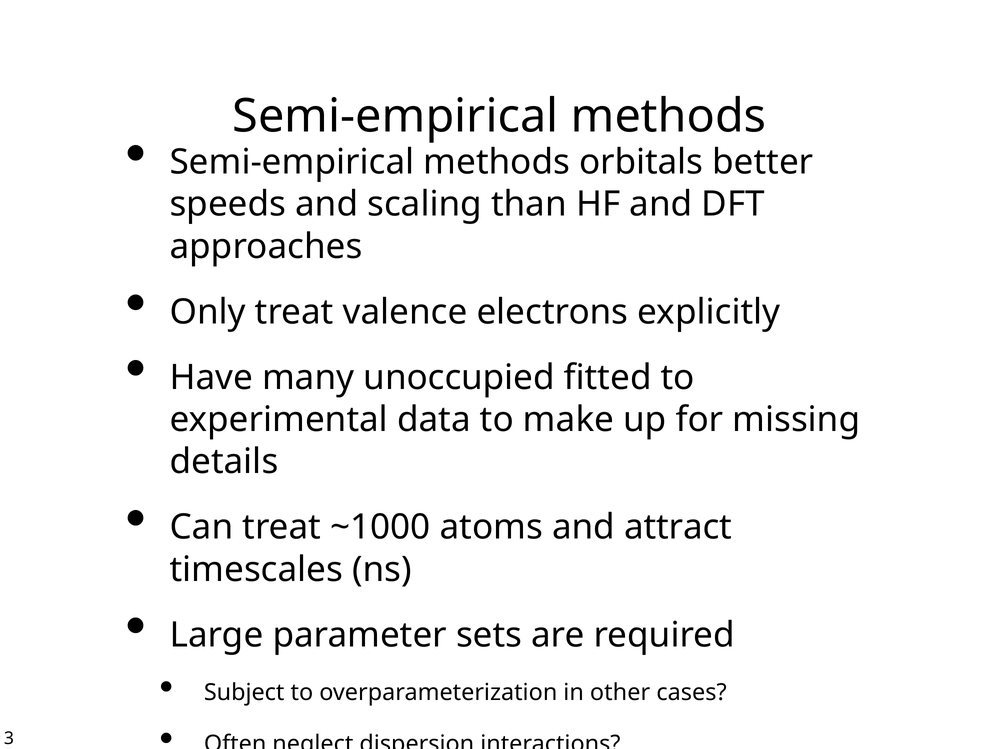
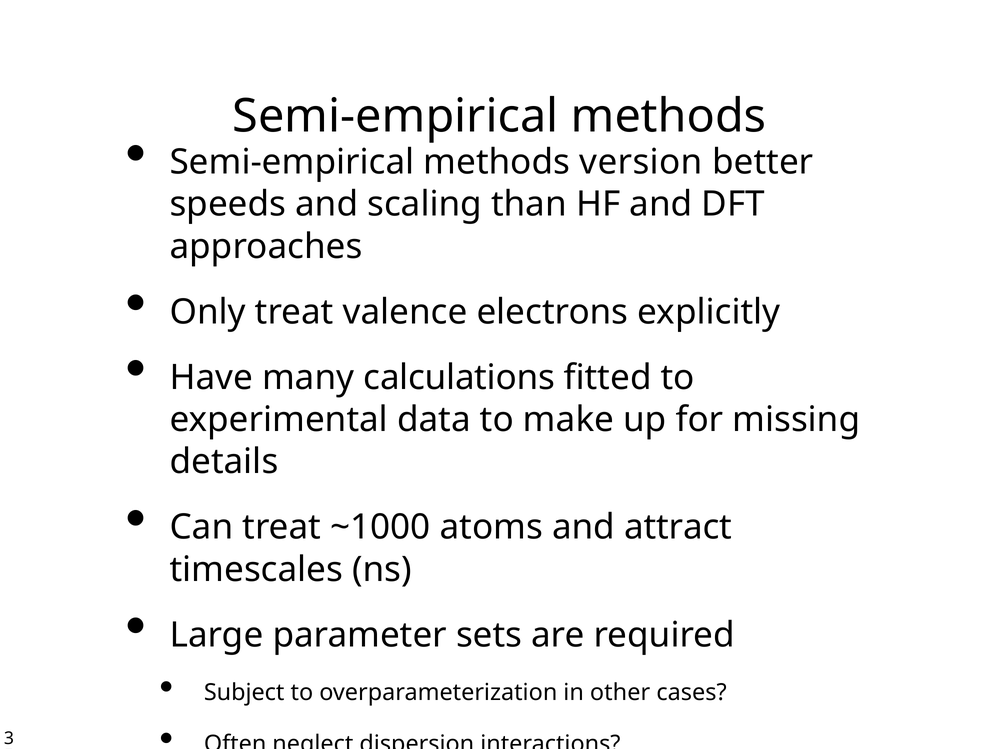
orbitals: orbitals -> version (641, 162)
unoccupied: unoccupied -> calculations (459, 378)
